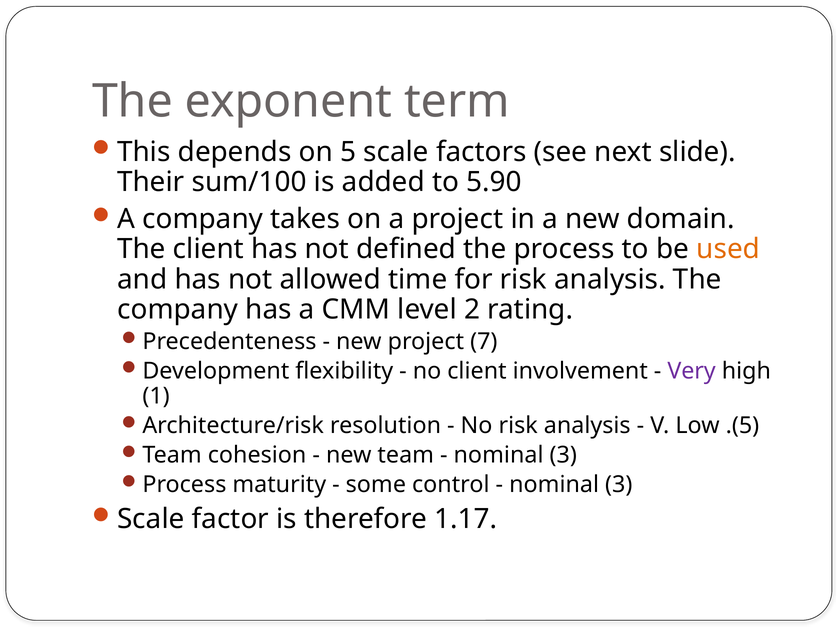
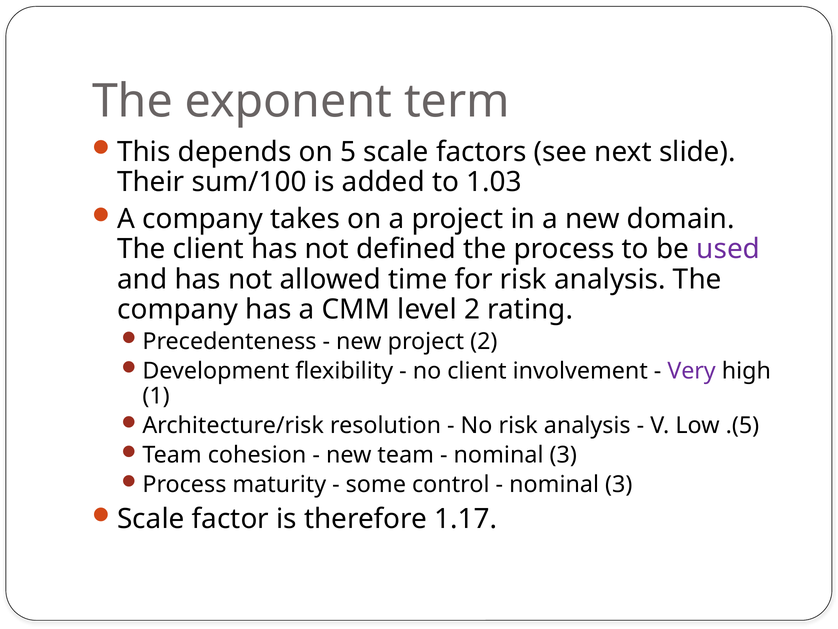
5.90: 5.90 -> 1.03 (494, 182)
used colour: orange -> purple (728, 249)
project 7: 7 -> 2 (484, 341)
